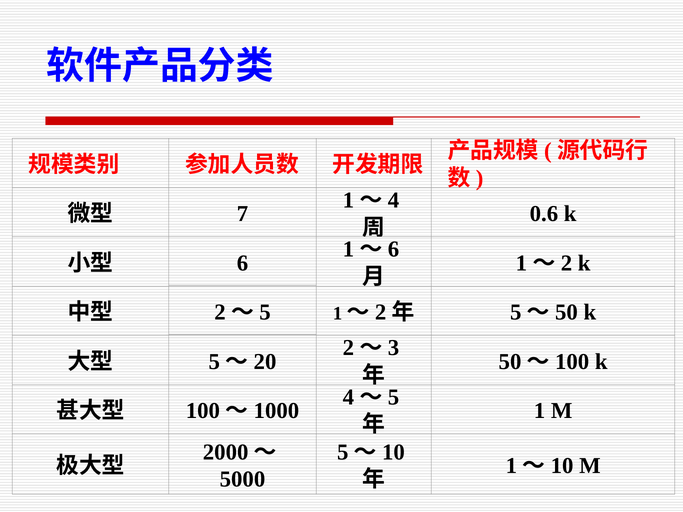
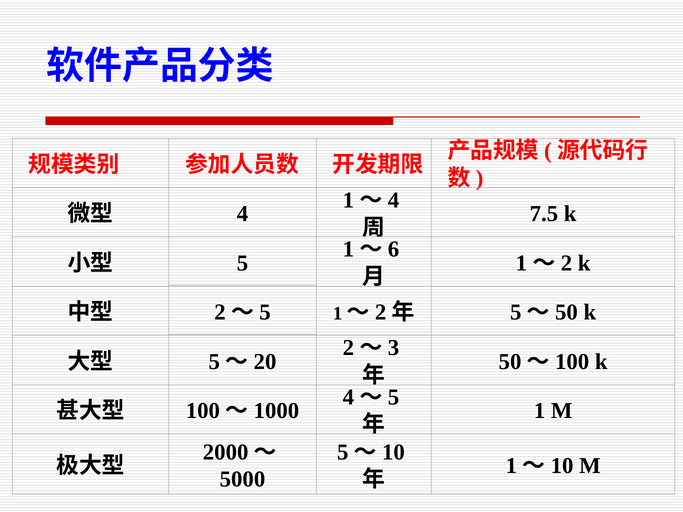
0.6: 0.6 -> 7.5 (544, 214)
7: 7 -> 4 (242, 214)
6: 6 -> 5 (242, 263)
